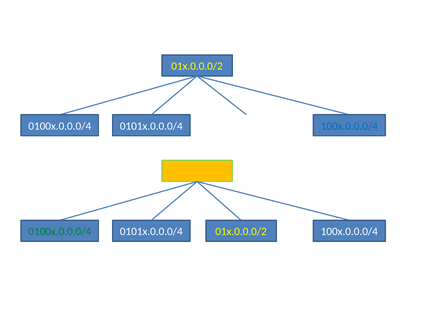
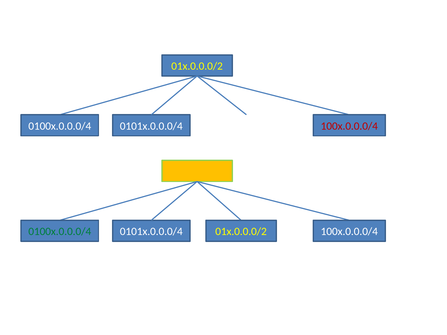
100x.0.0.0/4 colour: blue -> red (349, 126)
